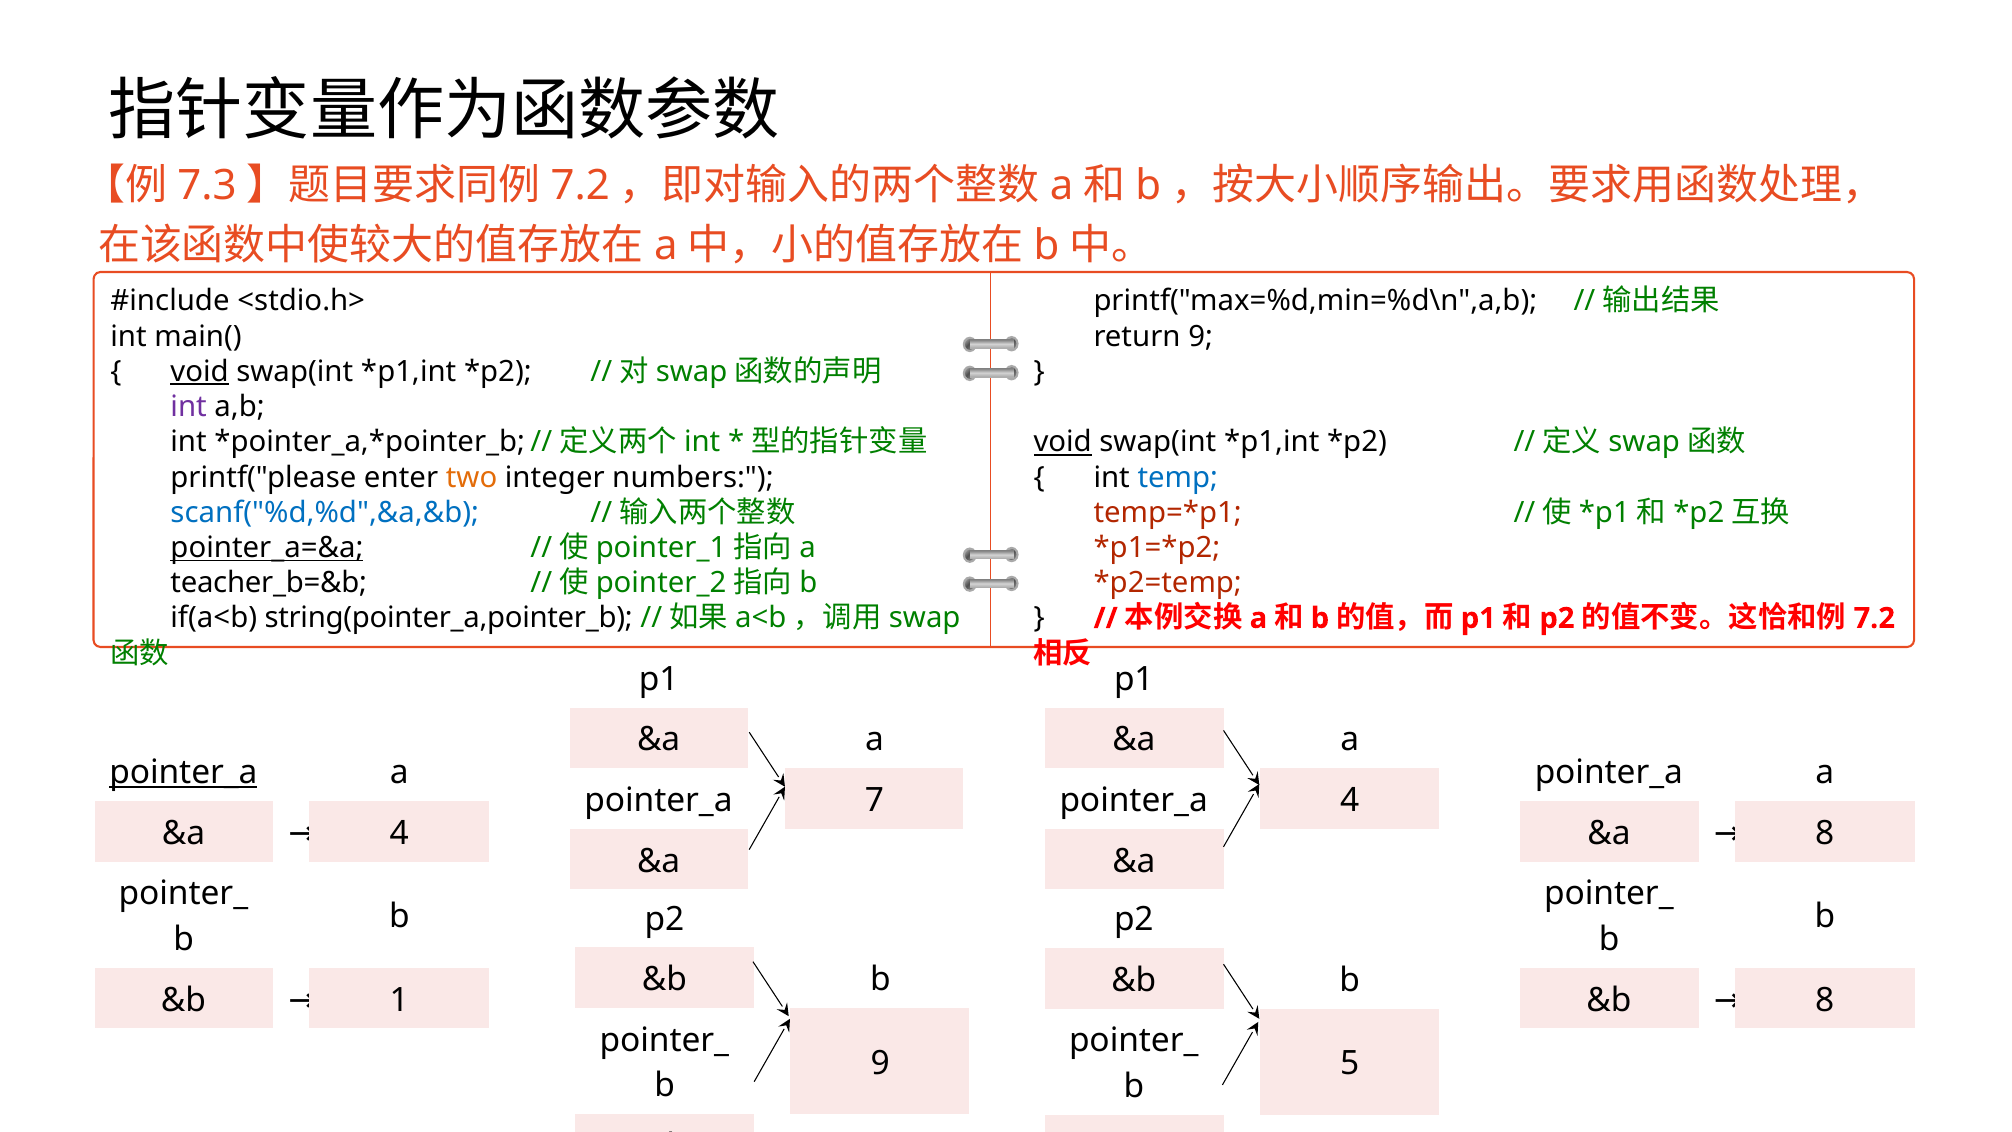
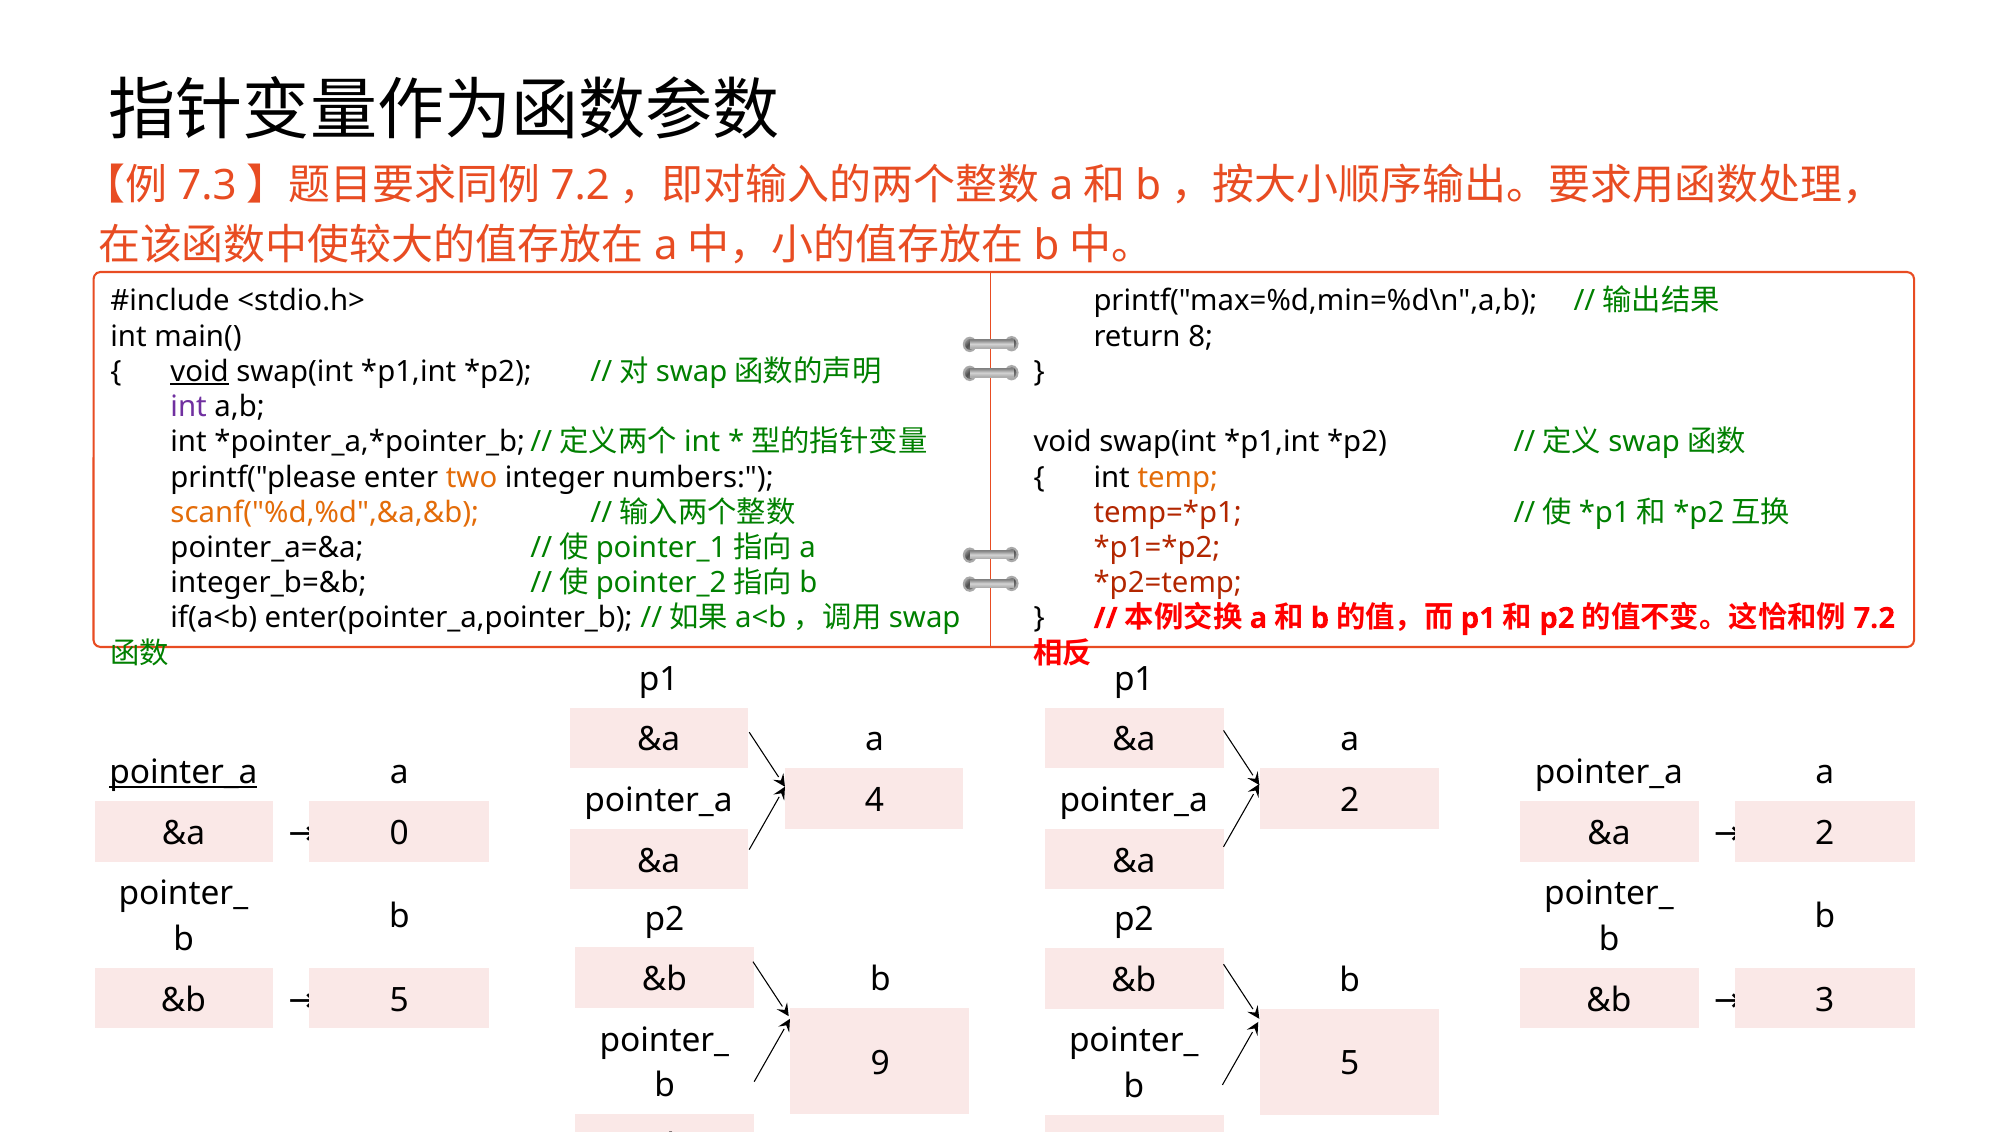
return 9: 9 -> 8 (1201, 336)
void underline: present -> none (1063, 442)
temp colour: blue -> orange (1178, 477)
scanf("%d,%d",&a,&b colour: blue -> orange (325, 512)
pointer_a=&a underline: present -> none (267, 548)
teacher_b=&b: teacher_b=&b -> integer_b=&b (269, 583)
string(pointer_a,pointer_b: string(pointer_a,pointer_b -> enter(pointer_a,pointer_b (449, 618)
7: 7 -> 4 (874, 800)
pointer_a 4: 4 -> 2 (1350, 800)
4: 4 -> 0 (399, 833)
8: 8 -> 2 (1825, 833)
1: 1 -> 5 (399, 1000)
8: 8 -> 3 (1825, 1000)
